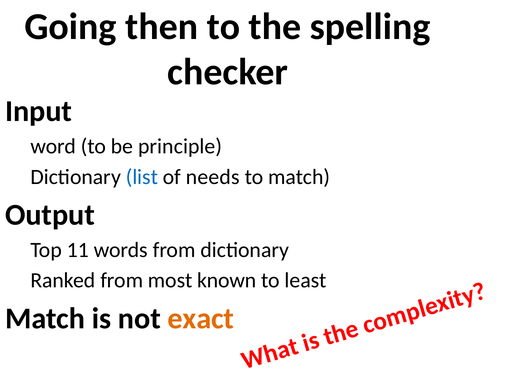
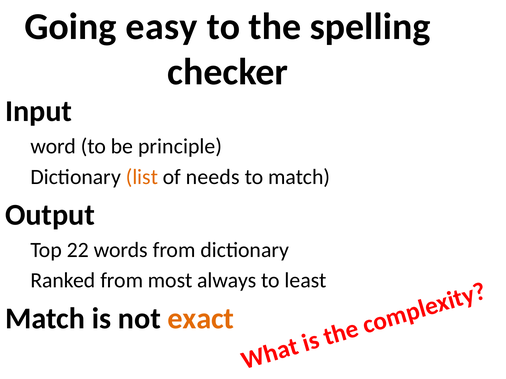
then: then -> easy (162, 27)
list colour: blue -> orange (142, 177)
11: 11 -> 22 (78, 250)
known: known -> always (227, 281)
